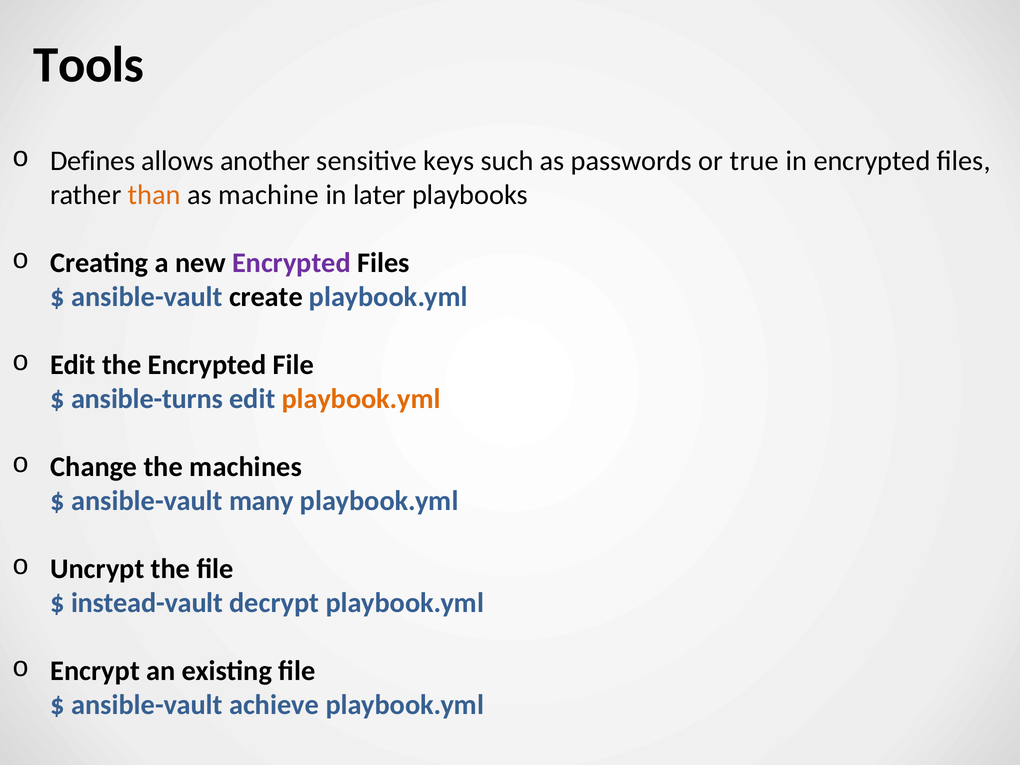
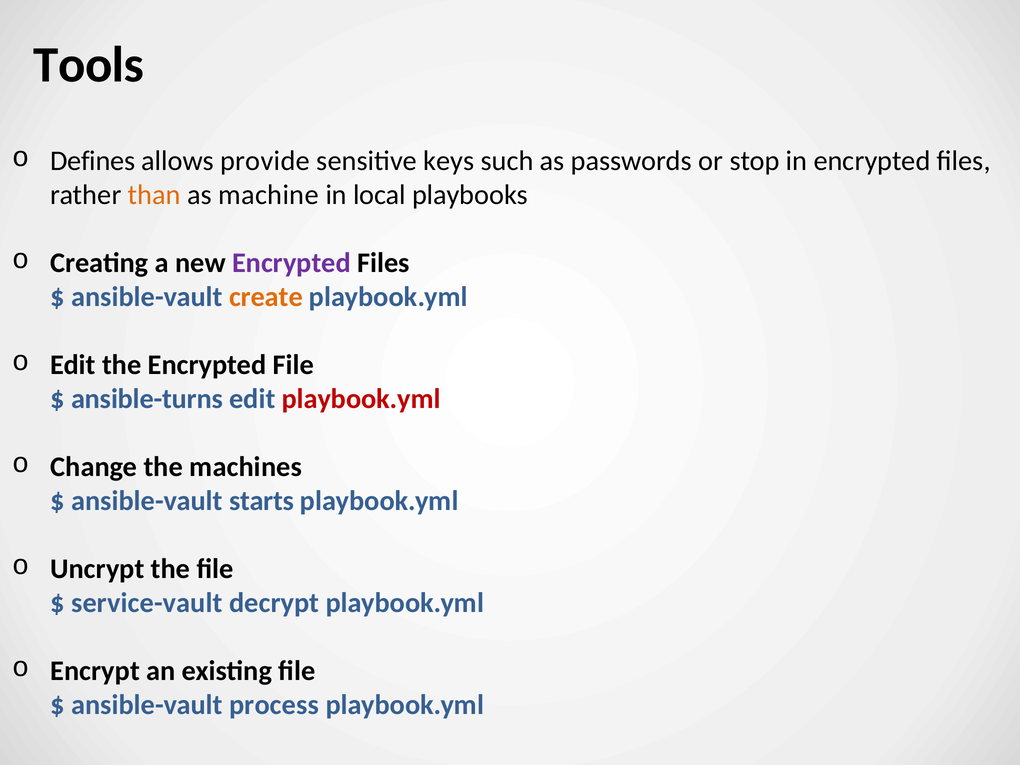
another: another -> provide (265, 161)
true: true -> stop (755, 161)
later: later -> local (380, 195)
create colour: black -> orange (266, 297)
playbook.yml colour: orange -> red (361, 399)
many: many -> starts (261, 501)
instead-vault: instead-vault -> service-vault (147, 603)
achieve: achieve -> process (274, 705)
